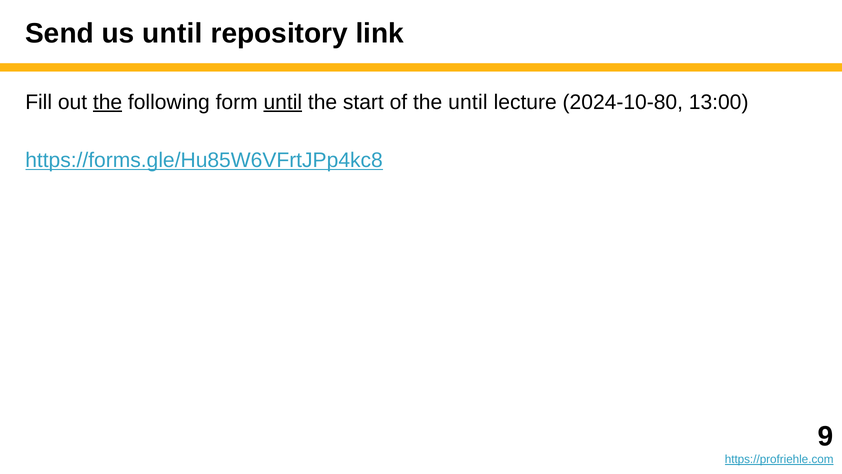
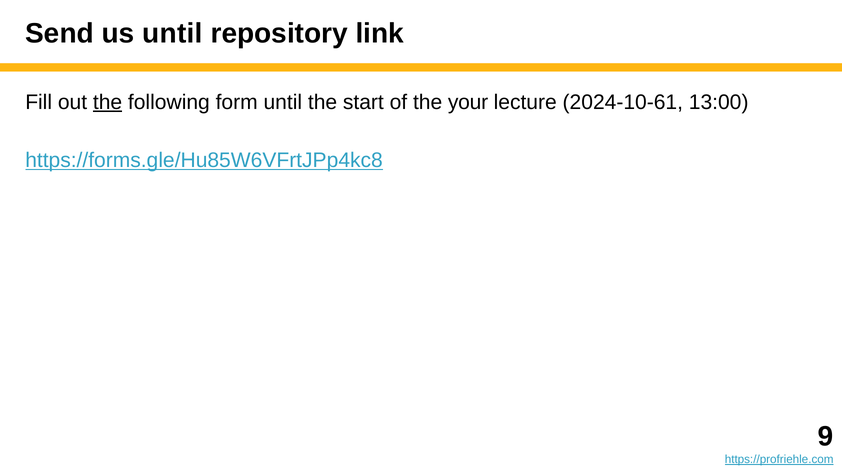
until underline: present -> none (283, 102)
the until: until -> your (468, 102)
2024-10-80: 2024-10-80 -> 2024-10-61 (623, 102)
